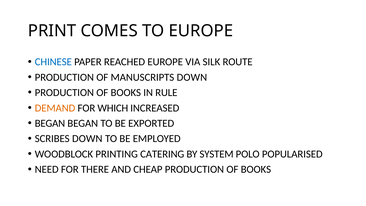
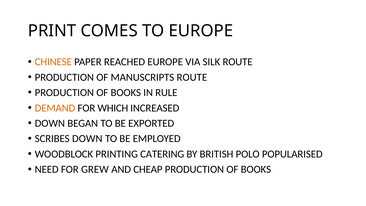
CHINESE colour: blue -> orange (53, 62)
MANUSCRIPTS DOWN: DOWN -> ROUTE (192, 77)
BEGAN: BEGAN -> DOWN (50, 123)
SYSTEM: SYSTEM -> BRITISH (216, 154)
THERE: THERE -> GREW (95, 169)
